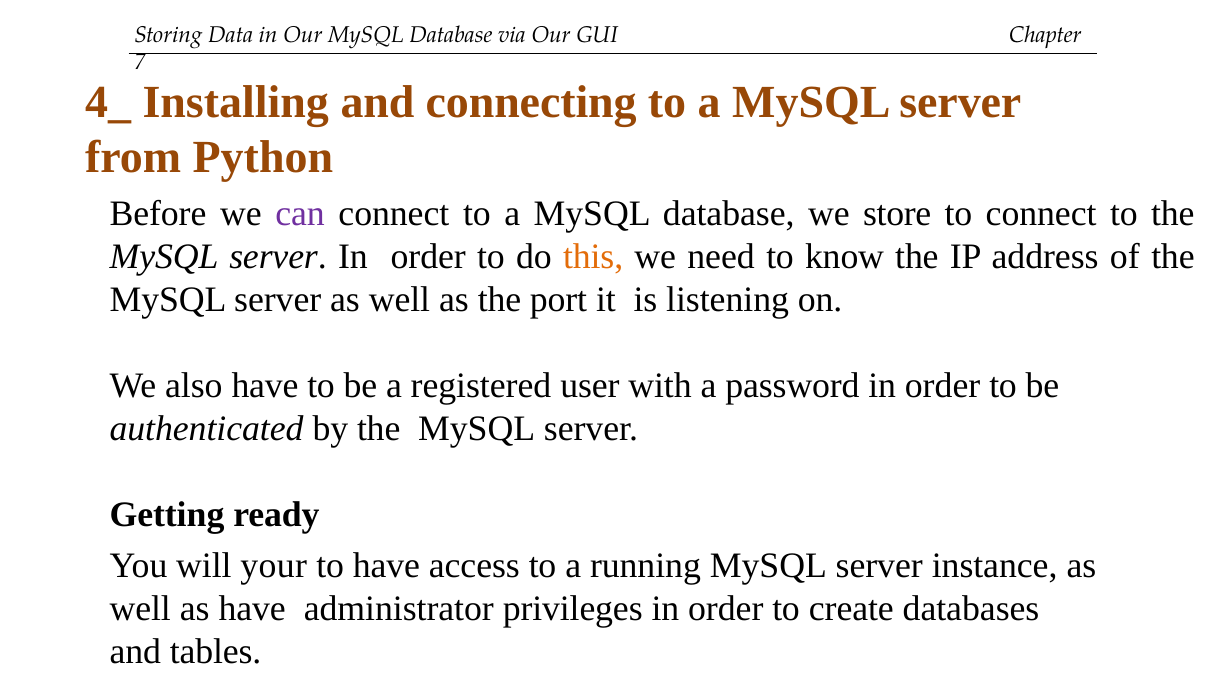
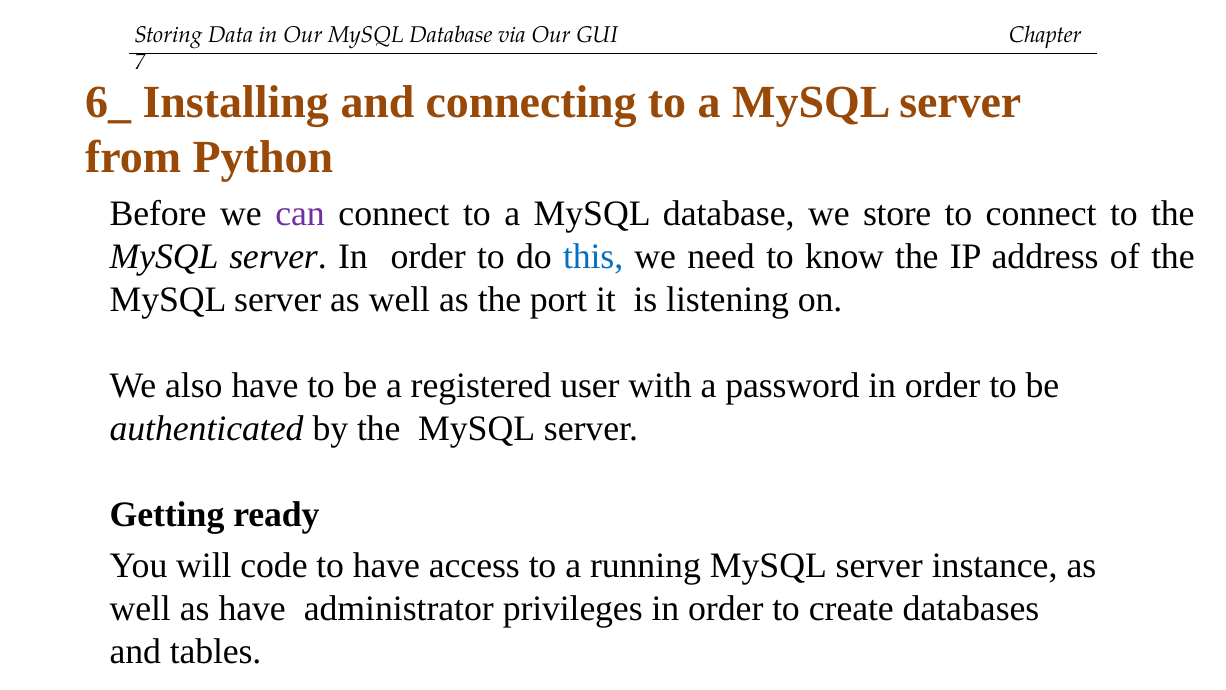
4_: 4_ -> 6_ (108, 102)
this colour: orange -> blue (593, 257)
your: your -> code (274, 566)
